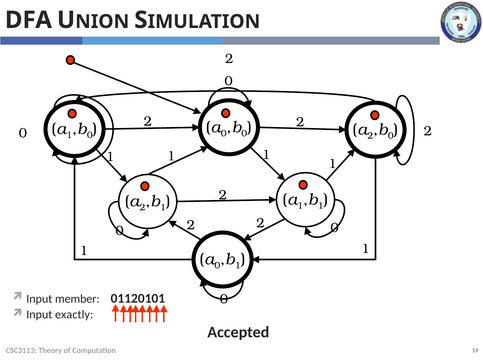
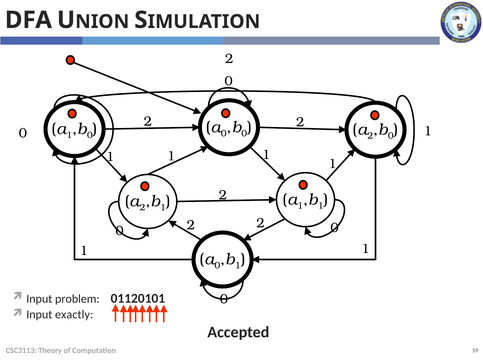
0 2: 2 -> 1 (428, 131)
member: member -> problem (77, 299)
